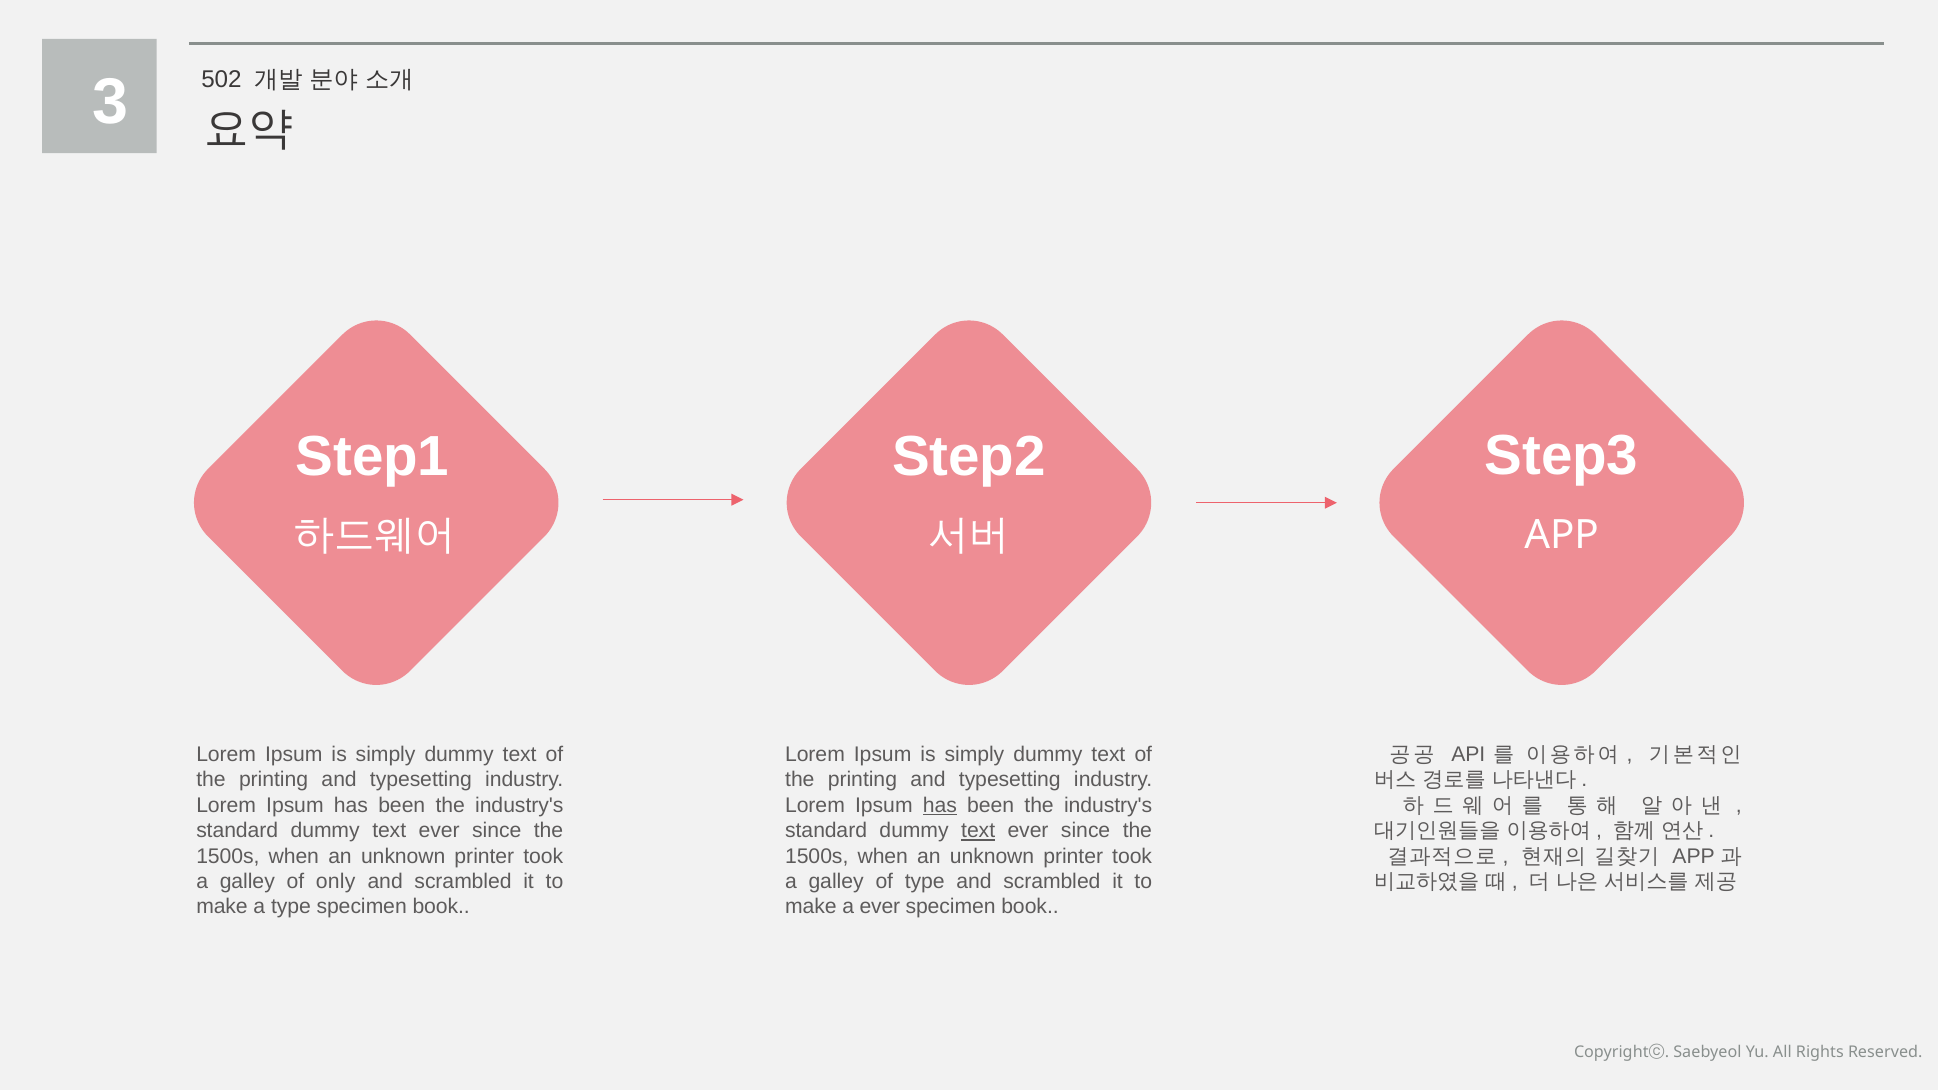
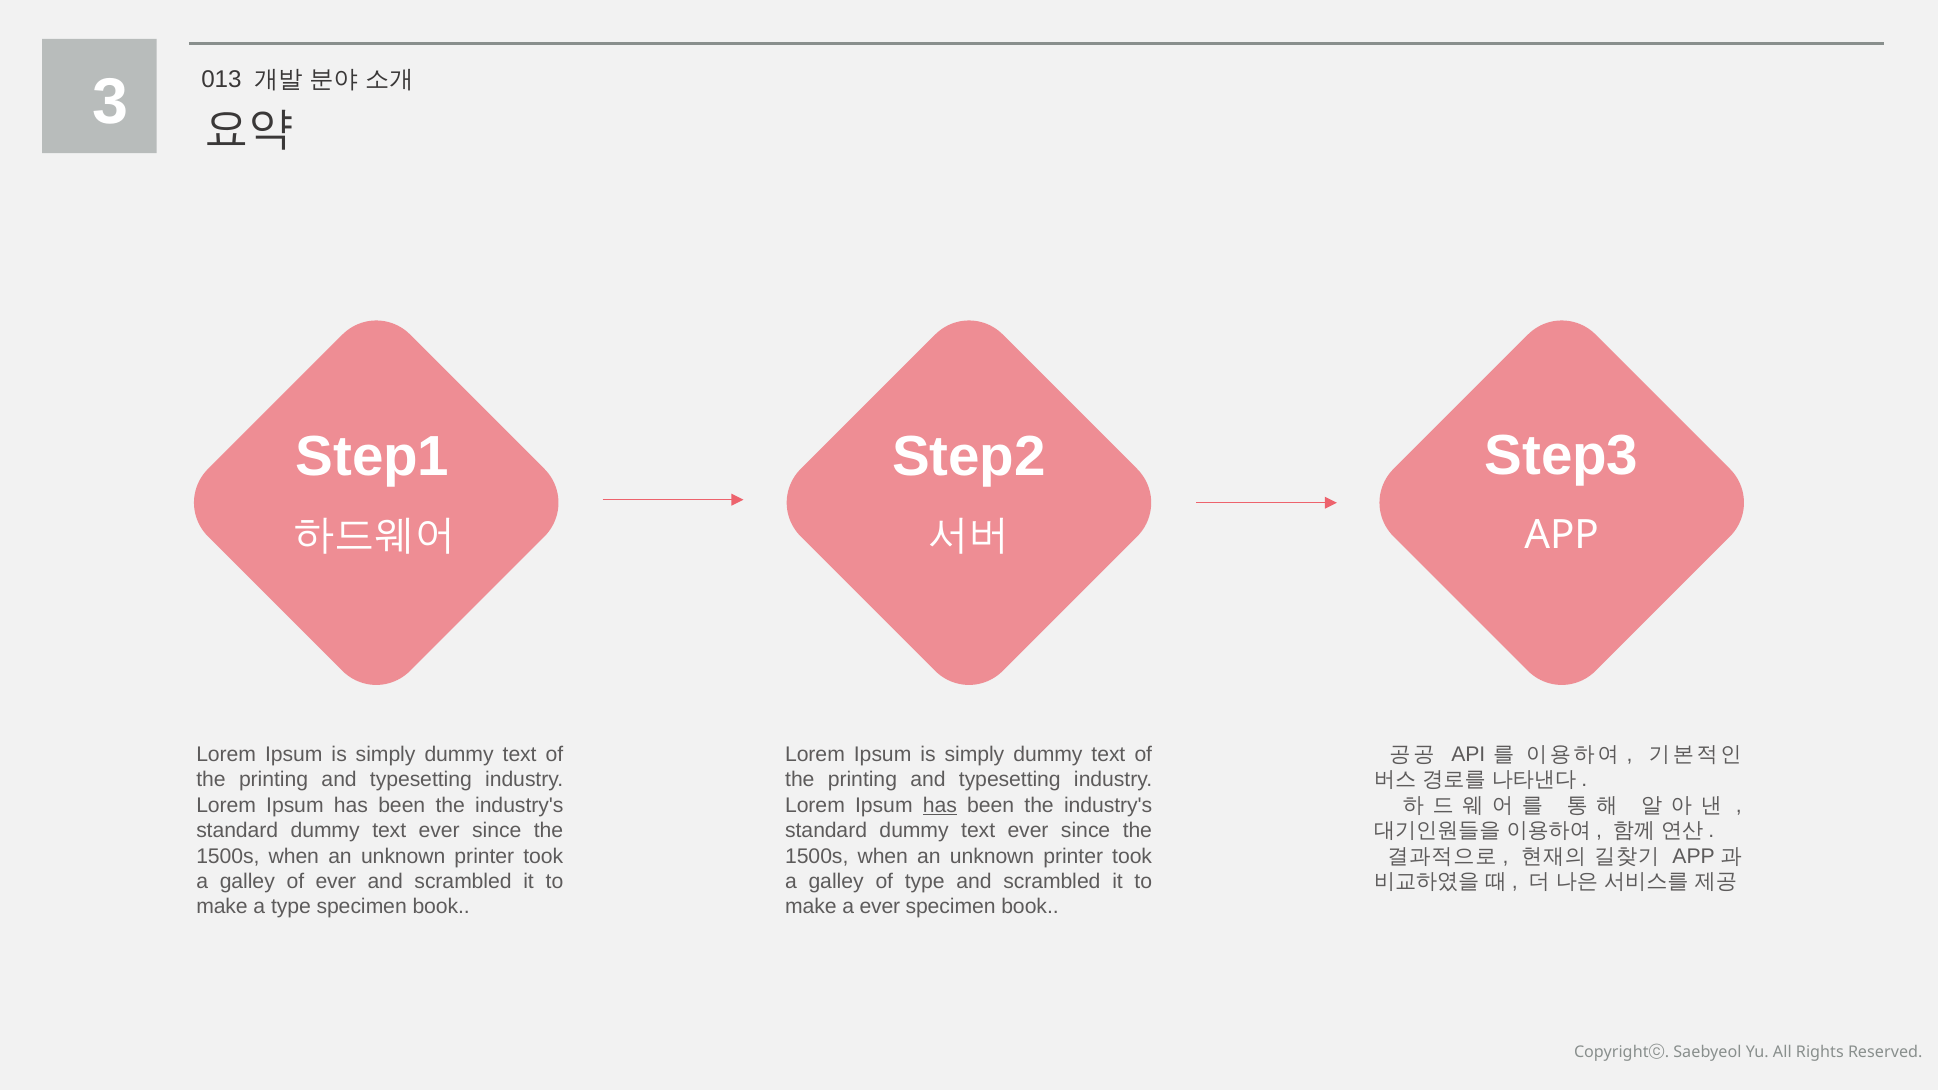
502: 502 -> 013 (221, 79)
text underline: present -> none (978, 831)
of only: only -> ever (336, 882)
